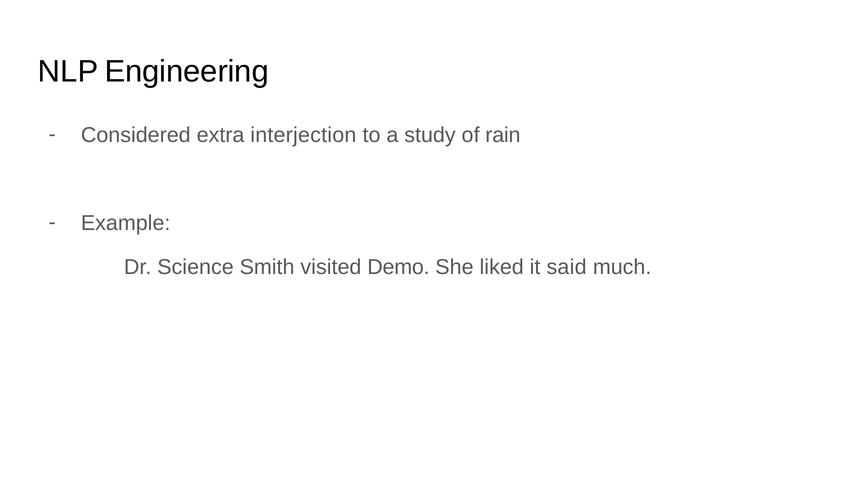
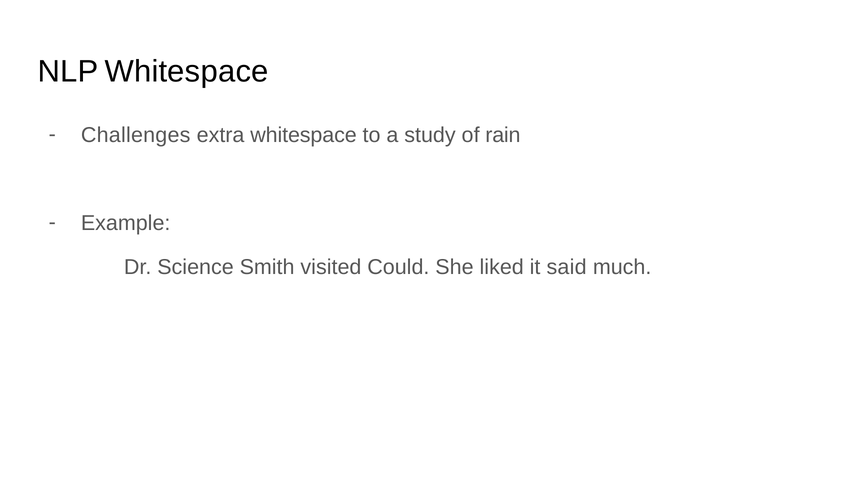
NLP Engineering: Engineering -> Whitespace (187, 71)
Considered: Considered -> Challenges (136, 135)
extra interjection: interjection -> whitespace (304, 135)
Demo: Demo -> Could (398, 267)
